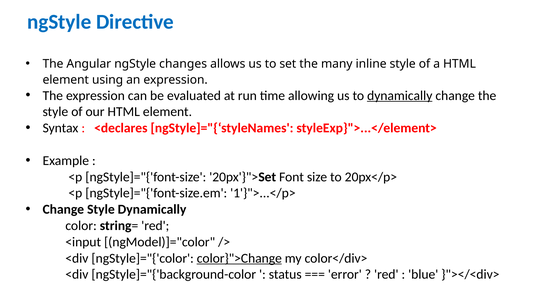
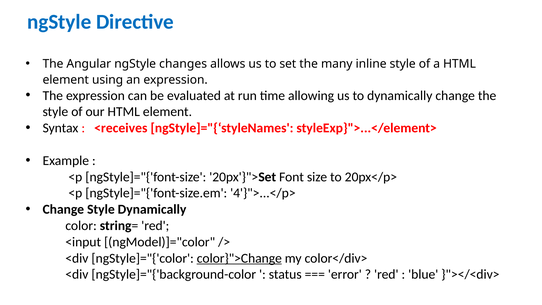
dynamically underline: present -> none (400, 96)
<declares: <declares -> <receives (121, 128)
1'}">...</p>: 1'}">...</p> -> 4'}">...</p> (263, 193)
